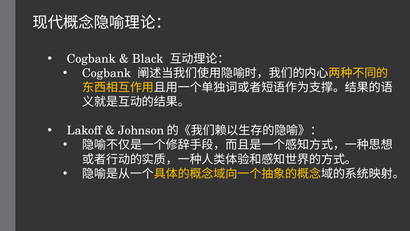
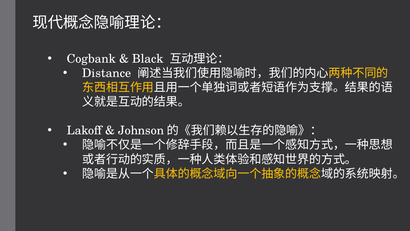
Cogbank: Cogbank -> Distance (107, 73)
